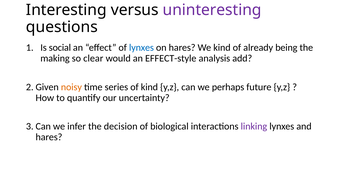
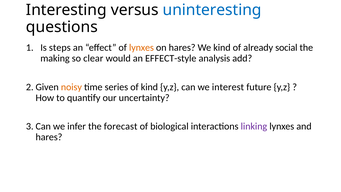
uninteresting colour: purple -> blue (212, 10)
social: social -> steps (60, 48)
lynxes colour: blue -> orange (141, 48)
being: being -> social (286, 48)
perhaps: perhaps -> interest (228, 87)
decision: decision -> forecast (121, 126)
